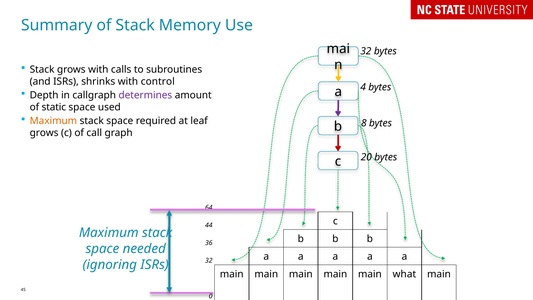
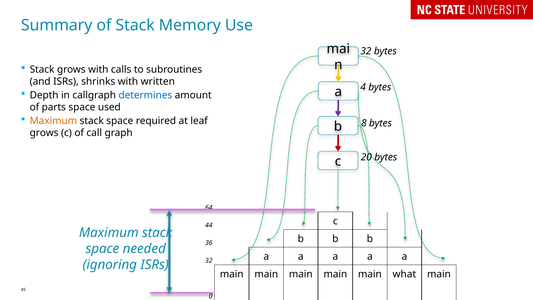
control: control -> written (158, 82)
determines colour: purple -> blue (145, 95)
static: static -> parts (54, 107)
